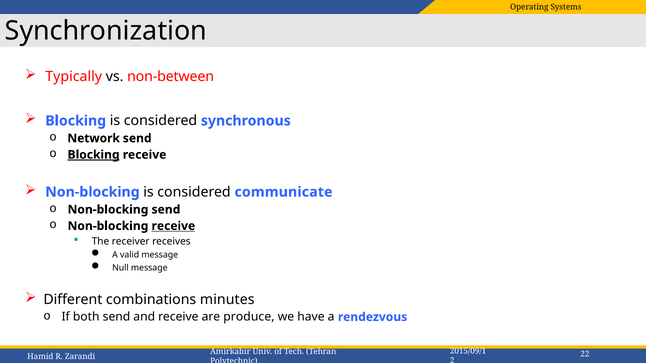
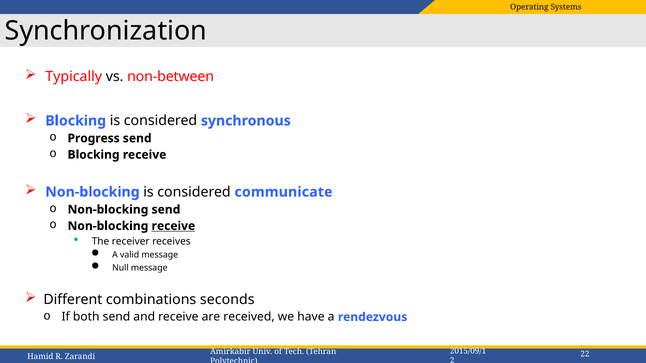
Network: Network -> Progress (94, 138)
Blocking underline: present -> none (94, 155)
minutes: minutes -> seconds (227, 300)
produce: produce -> received (249, 317)
